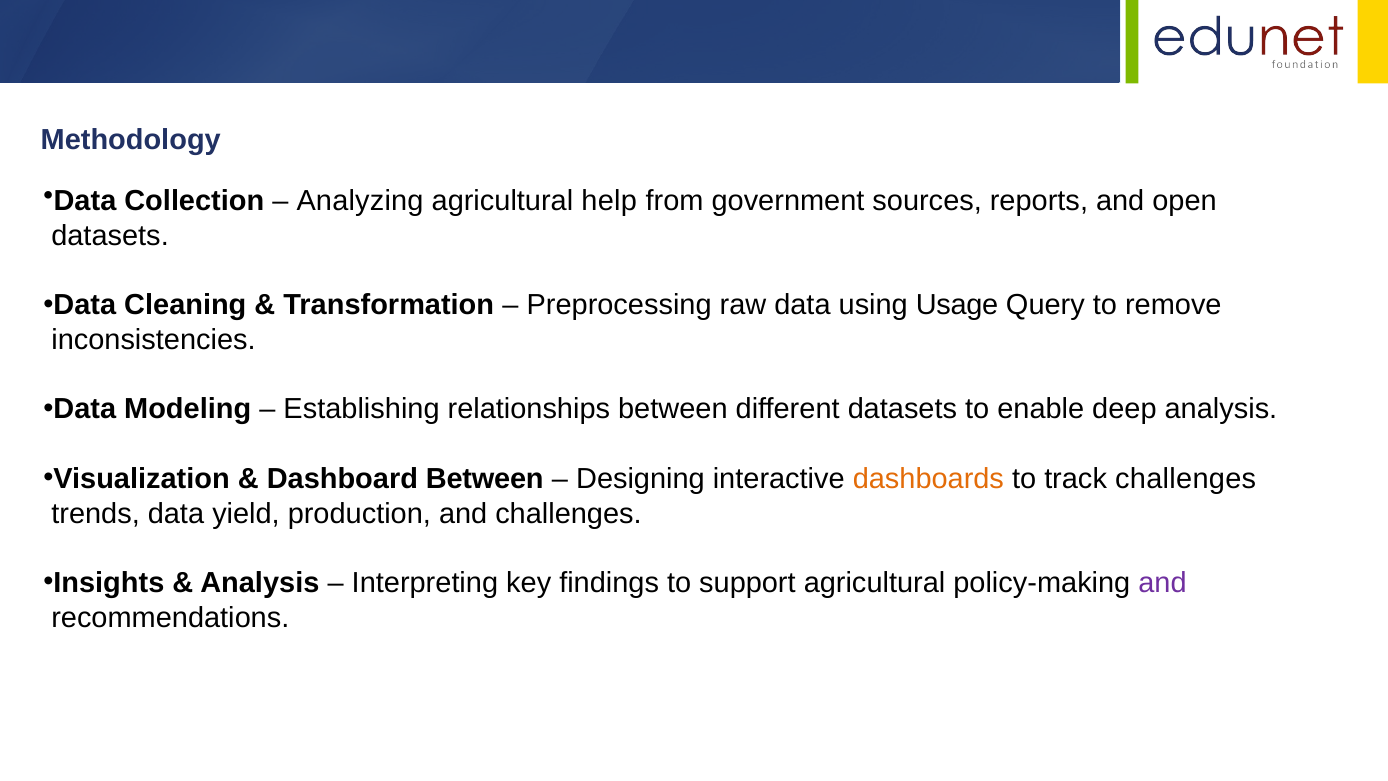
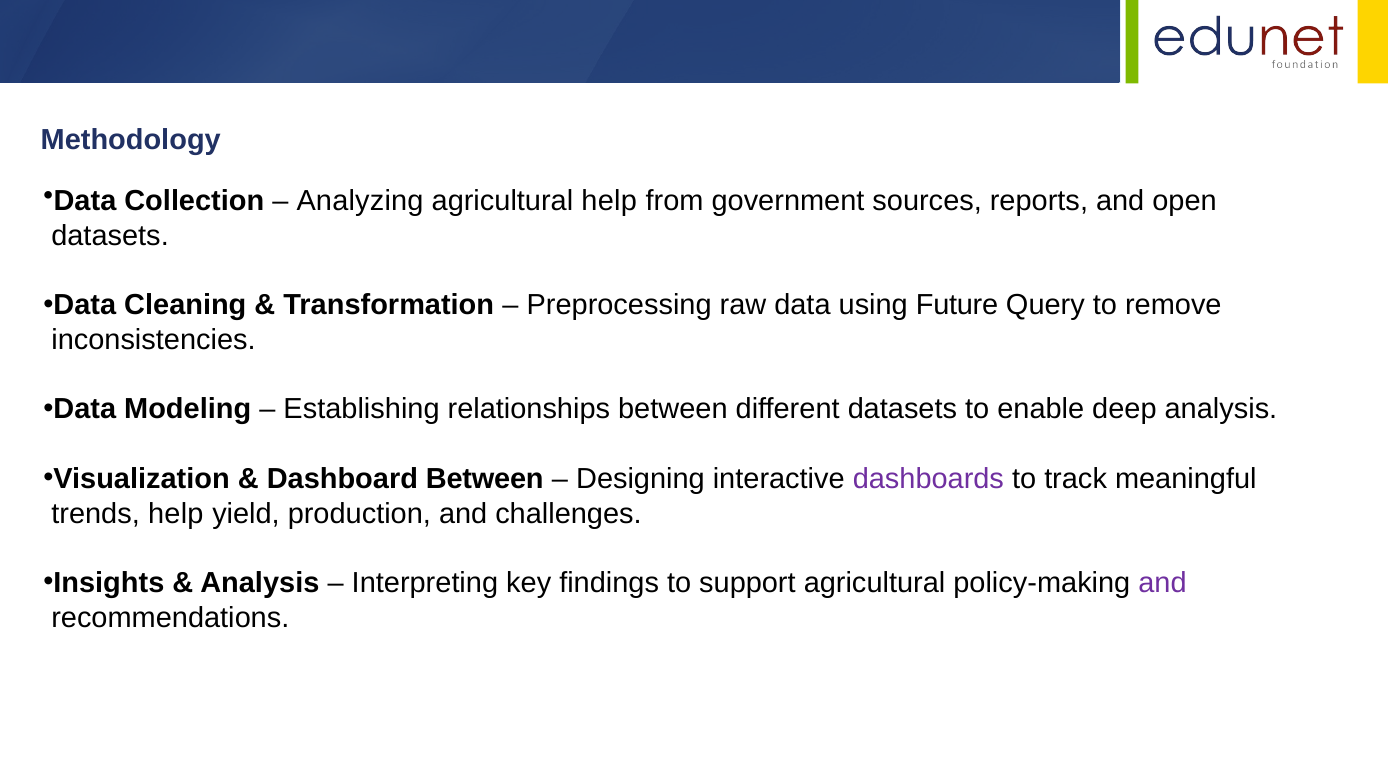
Usage: Usage -> Future (957, 305)
dashboards colour: orange -> purple (928, 479)
track challenges: challenges -> meaningful (1186, 479)
trends data: data -> help (176, 513)
